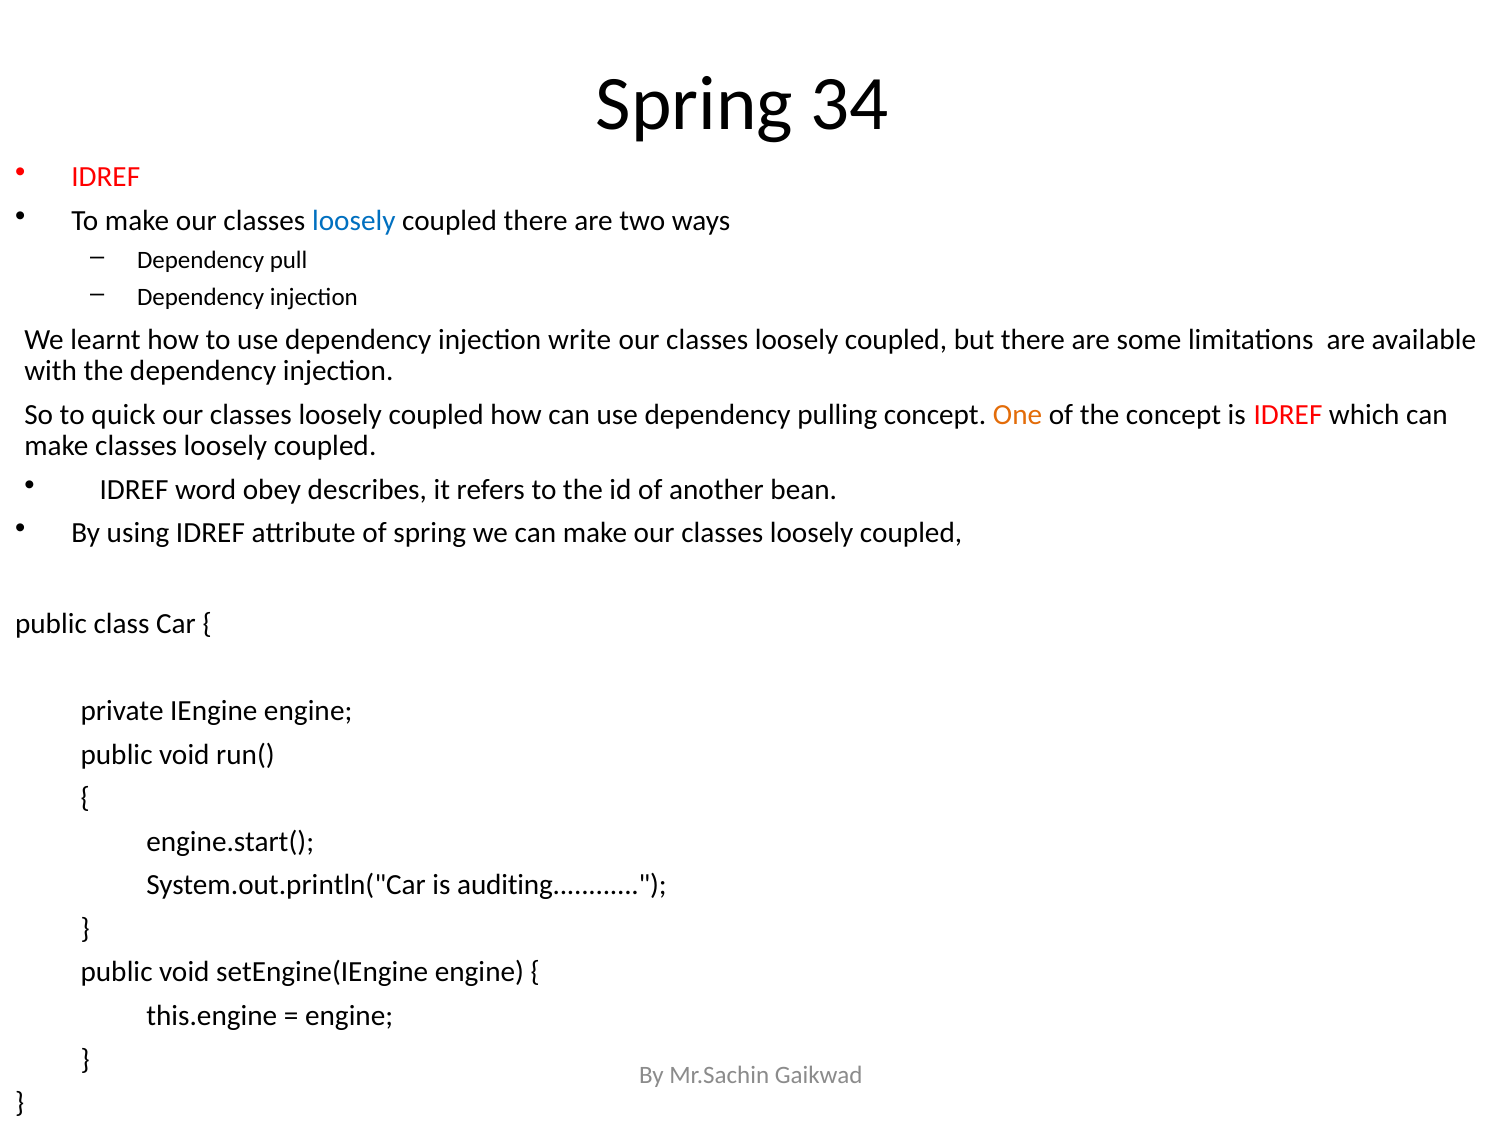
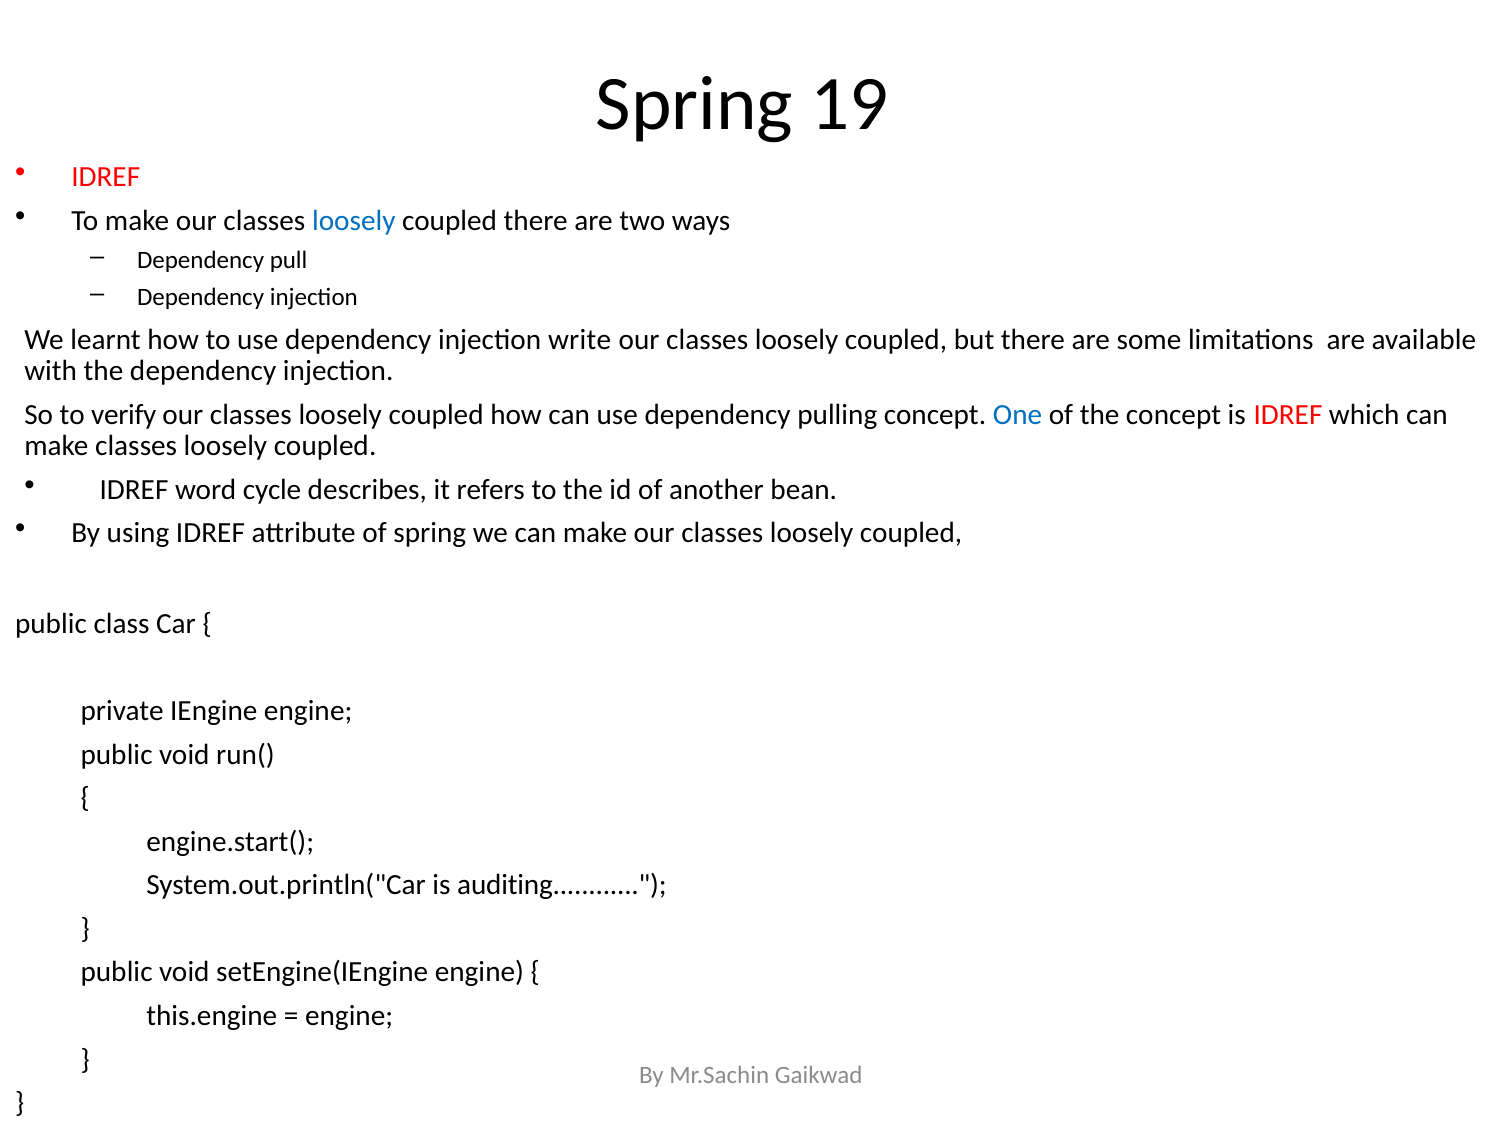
34: 34 -> 19 (849, 104)
quick: quick -> verify (124, 415)
One colour: orange -> blue (1018, 415)
obey: obey -> cycle (272, 490)
